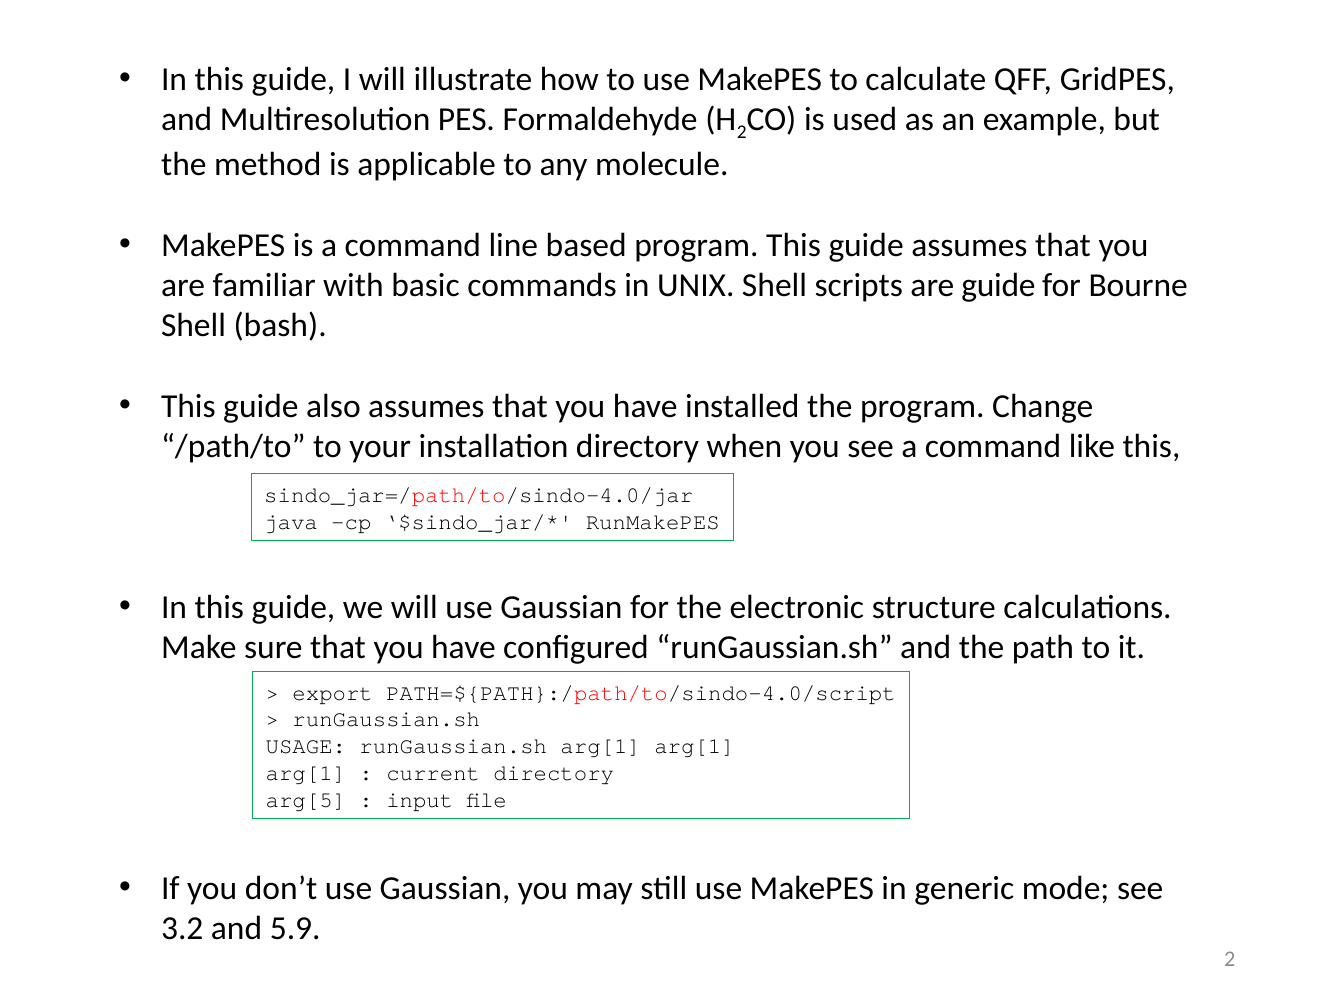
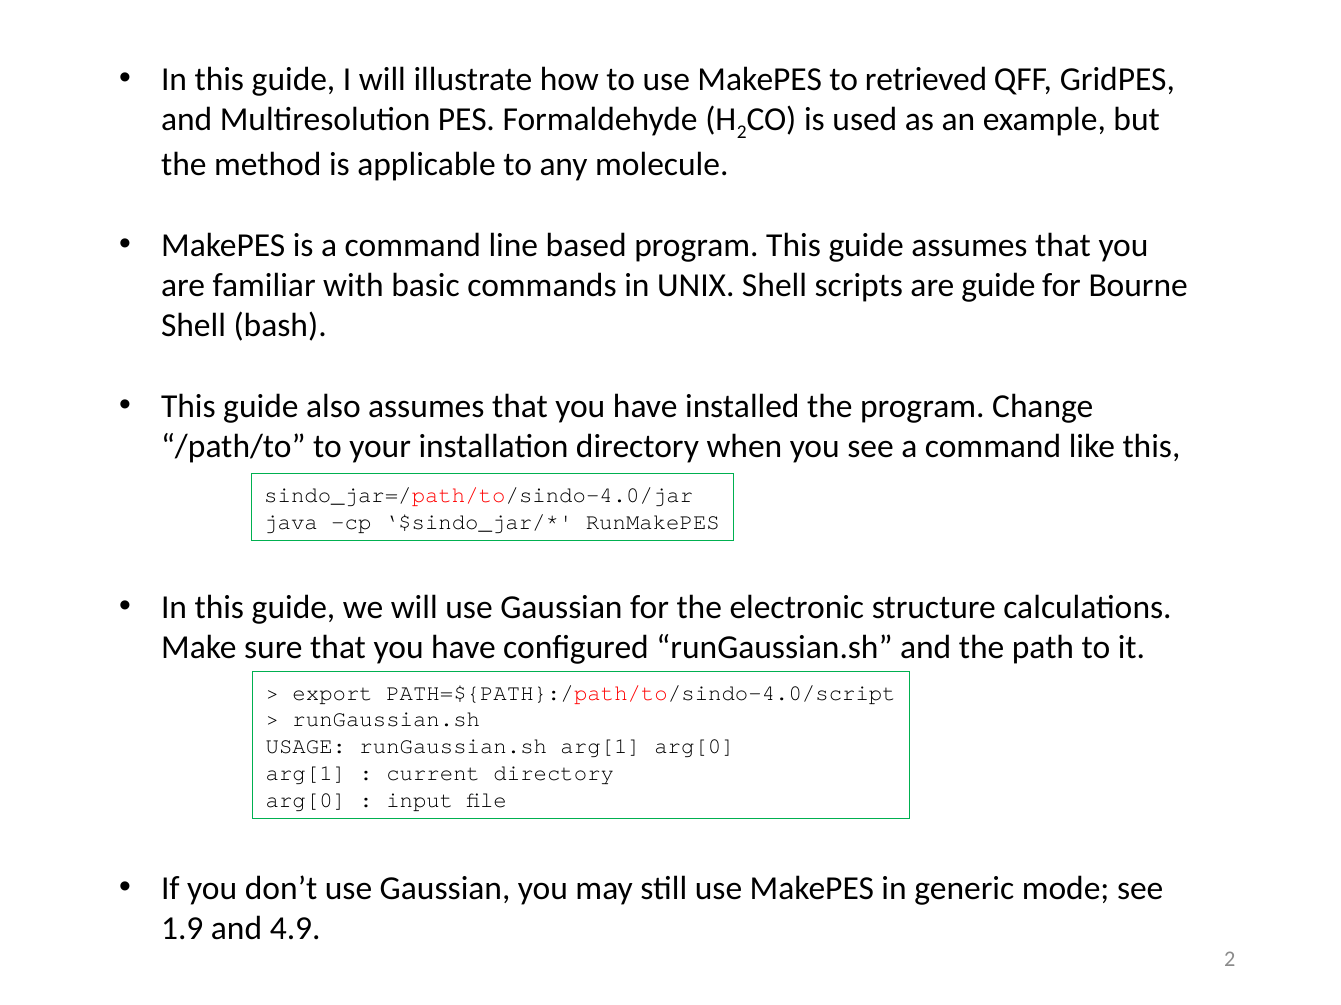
calculate: calculate -> retrieved (926, 79)
runGaussian.sh arg[1 arg[1: arg[1 -> arg[0 (694, 747)
arg[5: arg[5 -> arg[0 (306, 801)
3.2: 3.2 -> 1.9 (182, 929)
5.9: 5.9 -> 4.9 (295, 929)
